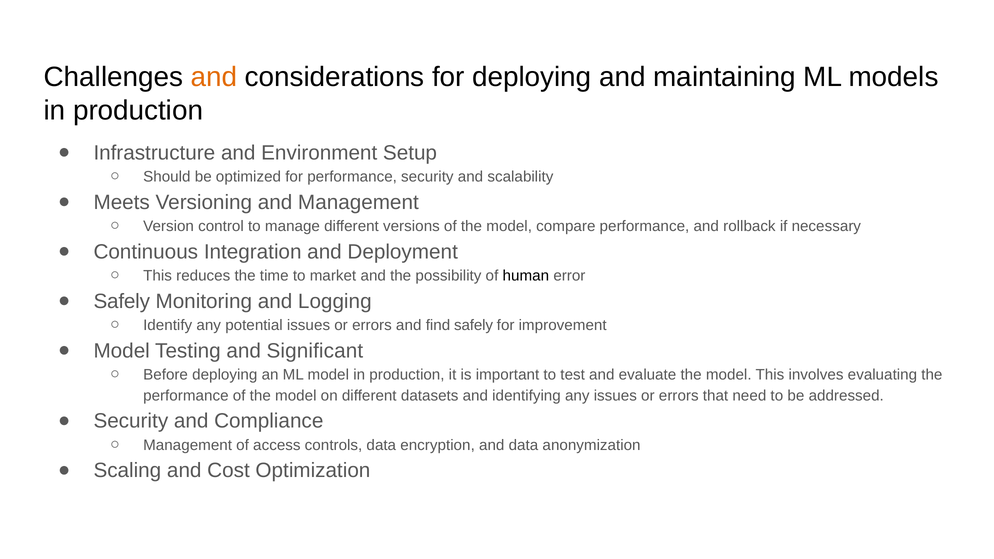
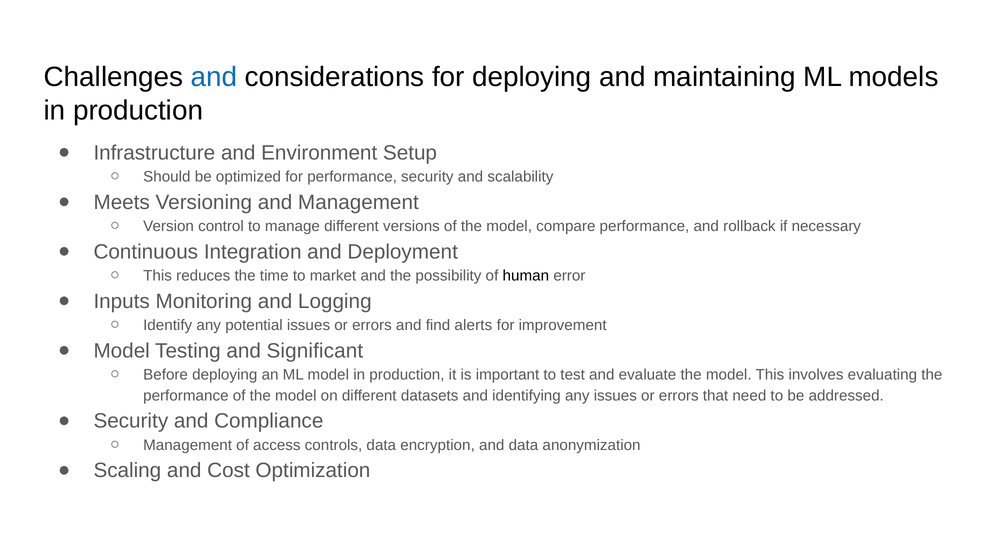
and colour: orange -> blue (214, 77)
Safely: Safely -> Inputs (122, 301)
find safely: safely -> alerts (473, 325)
